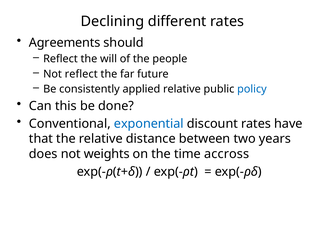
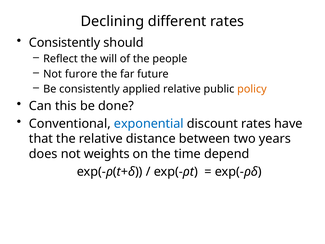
Agreements: Agreements -> Consistently (65, 43)
Not reflect: reflect -> furore (81, 74)
policy colour: blue -> orange (252, 89)
accross: accross -> depend (227, 154)
